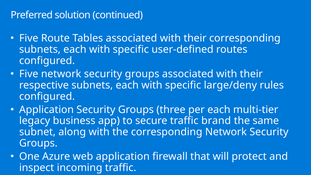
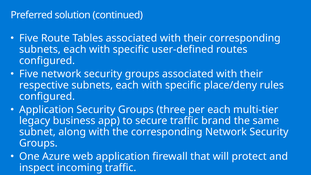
large/deny: large/deny -> place/deny (230, 85)
